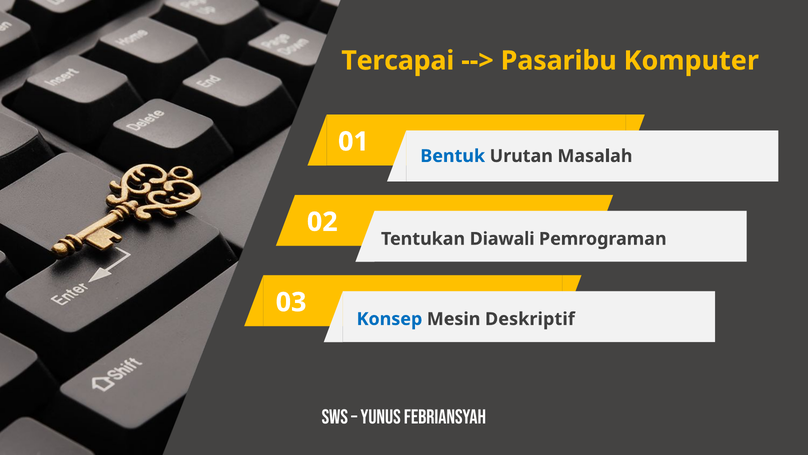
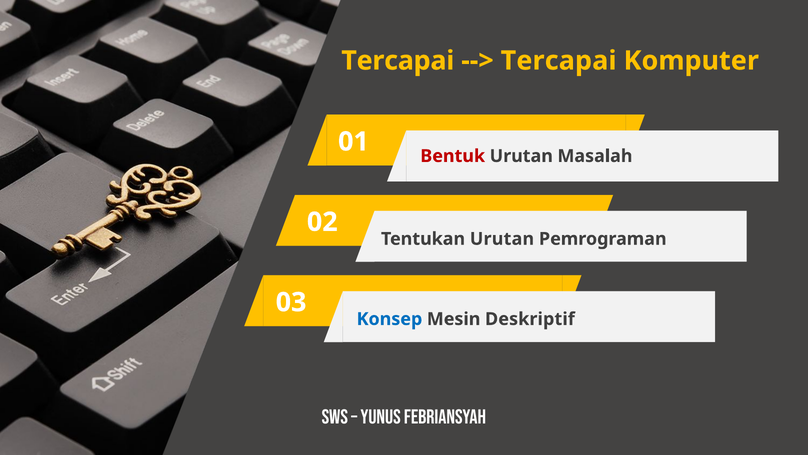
Pasaribu: Pasaribu -> Tercapai (559, 61)
Bentuk colour: blue -> red (453, 156)
Tentukan Diawali: Diawali -> Urutan (502, 239)
